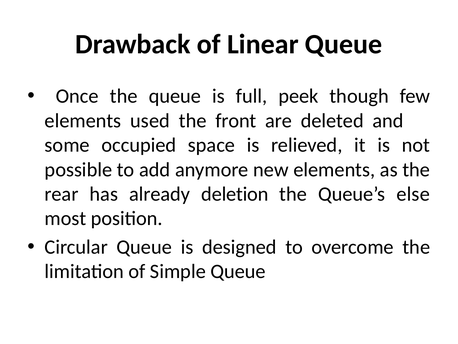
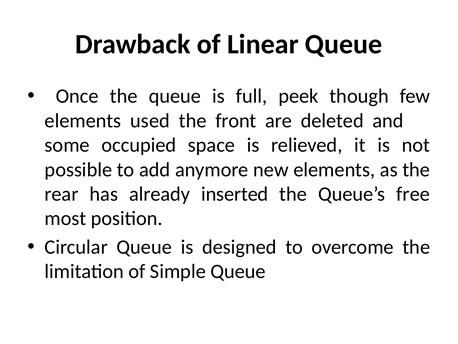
deletion: deletion -> inserted (235, 194)
else: else -> free (413, 194)
